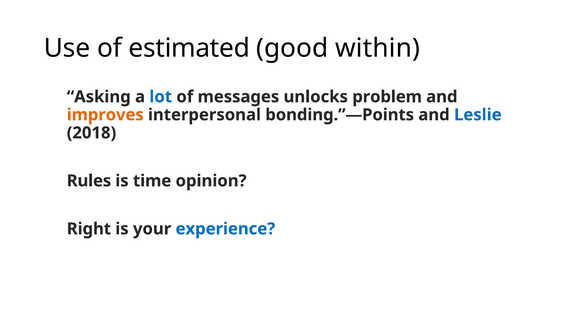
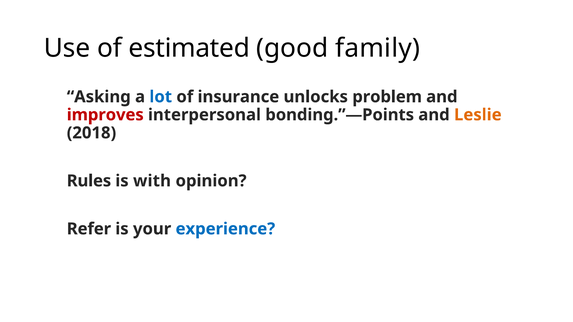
within: within -> family (378, 48)
messages: messages -> insurance (238, 97)
improves colour: orange -> red (105, 115)
Leslie colour: blue -> orange (478, 115)
time: time -> with (152, 181)
Right: Right -> Refer (89, 229)
